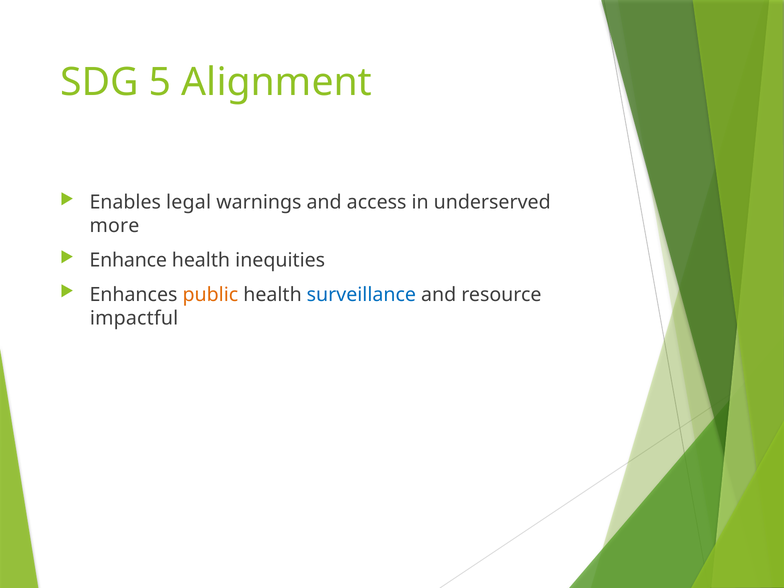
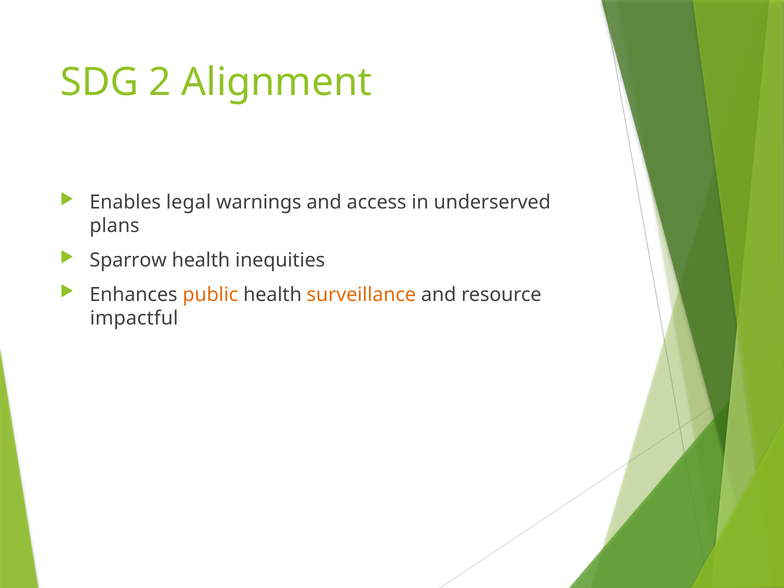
5: 5 -> 2 (160, 82)
more: more -> plans (114, 226)
Enhance: Enhance -> Sparrow (128, 260)
surveillance colour: blue -> orange (361, 295)
